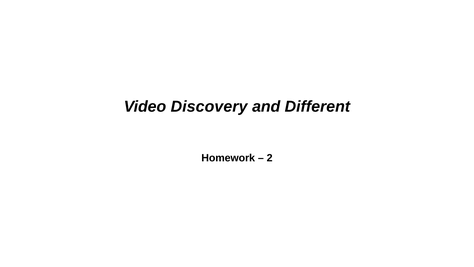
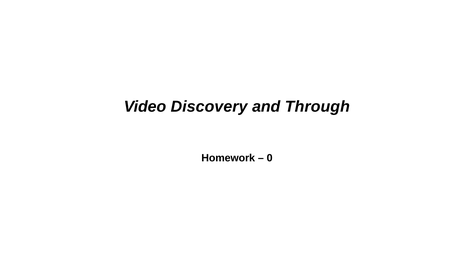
Different: Different -> Through (317, 106)
2: 2 -> 0 (270, 158)
